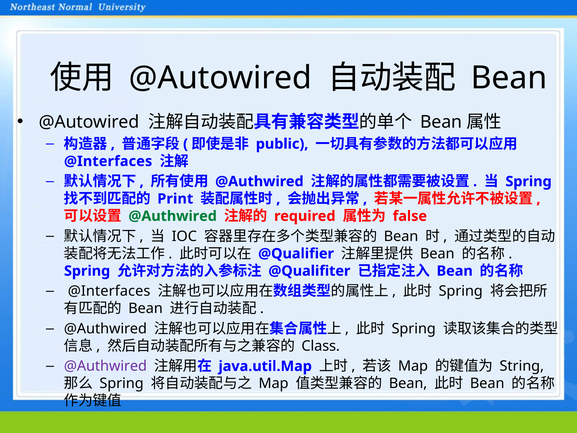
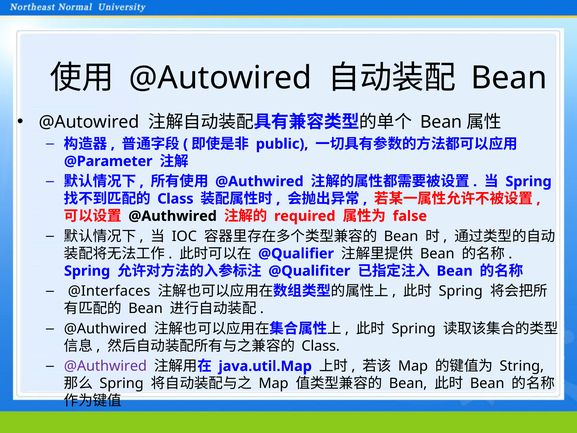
@Interfaces: @Interfaces -> @Parameter (108, 161)
Print: Print -> Class (175, 199)
@Authwired colour: green -> black (173, 216)
